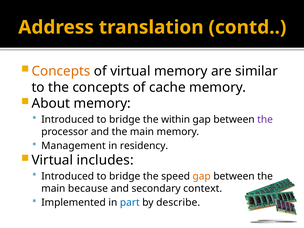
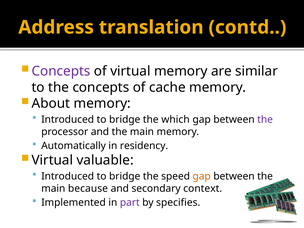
Concepts colour: orange -> purple (61, 71)
within: within -> which (176, 120)
Management: Management -> Automatically (74, 146)
includes: includes -> valuable (105, 160)
part colour: blue -> purple (130, 203)
describe: describe -> specifies (178, 203)
